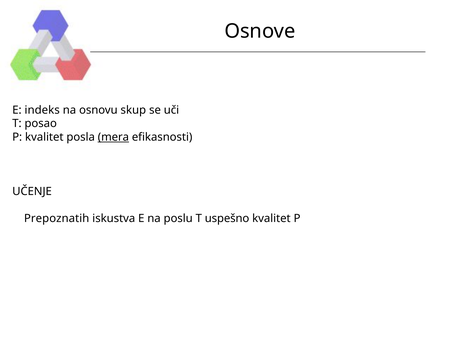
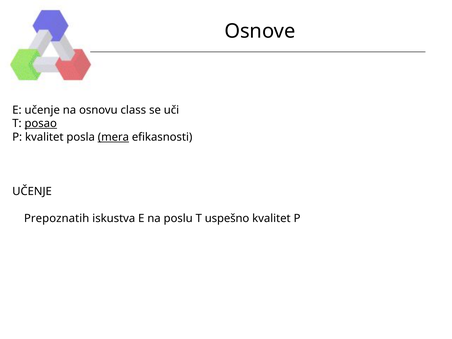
E indeks: indeks -> učenje (42, 110)
skup: skup -> class (133, 110)
posao underline: none -> present (41, 124)
